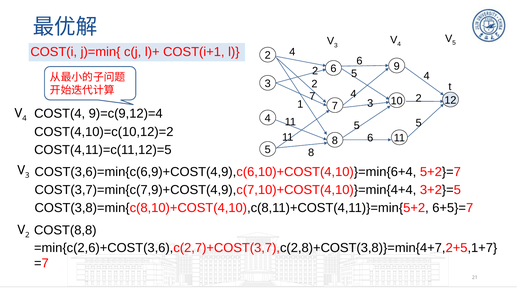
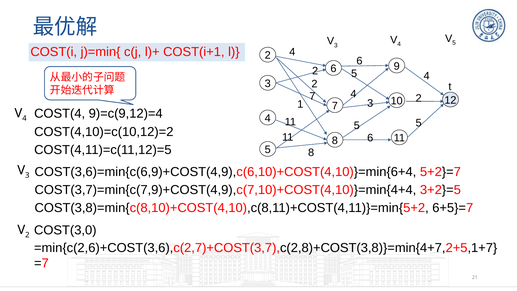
COST(8,8: COST(8,8 -> COST(3,0 (65, 230)
